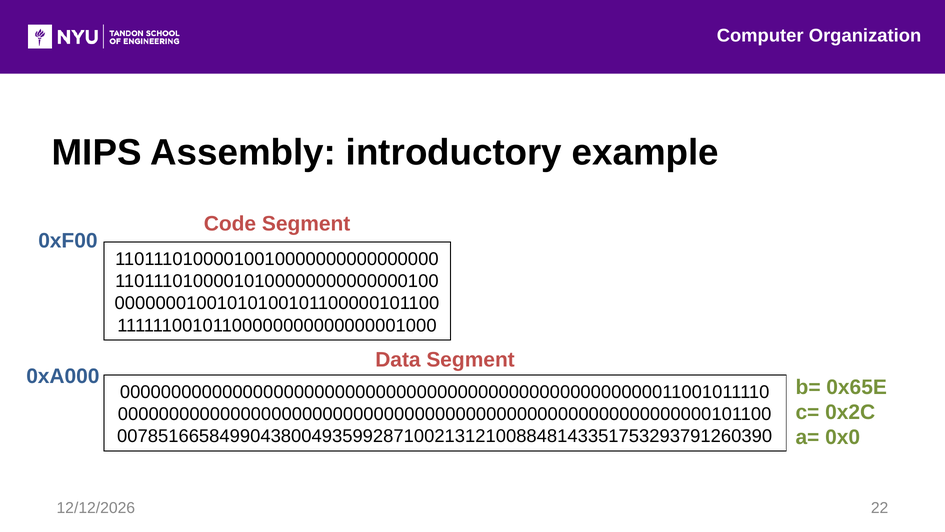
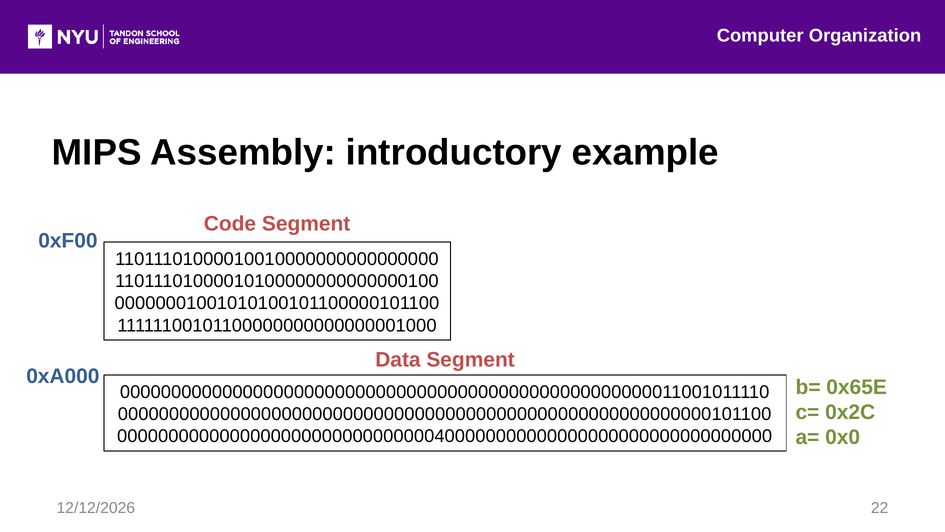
0078516658499043800493599287100213121008848143351753293791260390: 0078516658499043800493599287100213121008848143351753293791260390 -> 0000000000000000000000000000000400000000000000000000000000000000 (445, 436)
